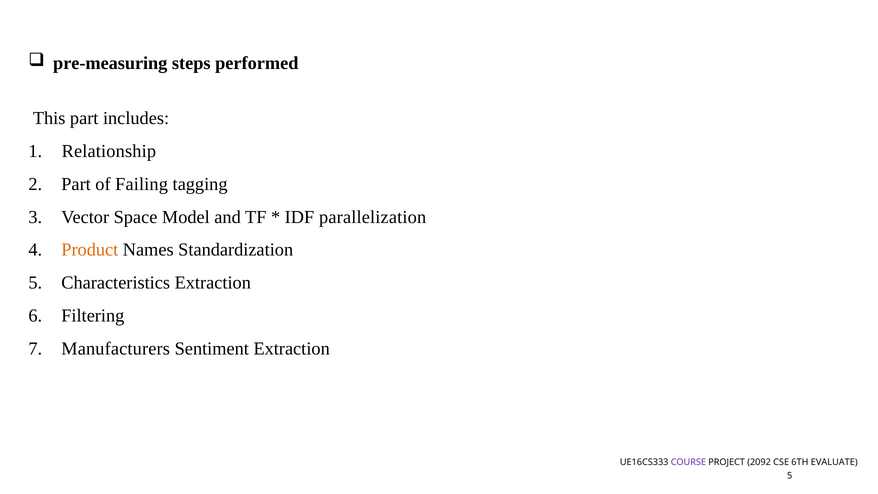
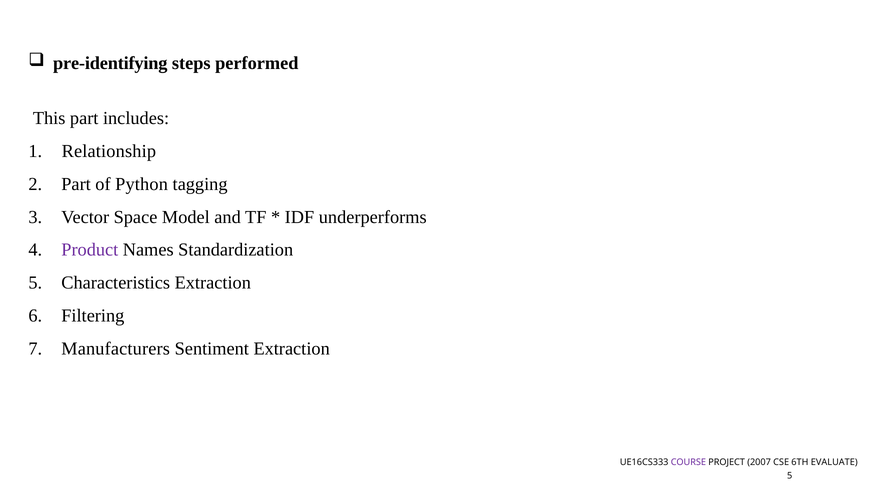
pre-measuring: pre-measuring -> pre-identifying (110, 63)
Failing: Failing -> Python (142, 184)
parallelization: parallelization -> underperforms (373, 217)
Product colour: orange -> purple (90, 250)
2092: 2092 -> 2007 (759, 462)
